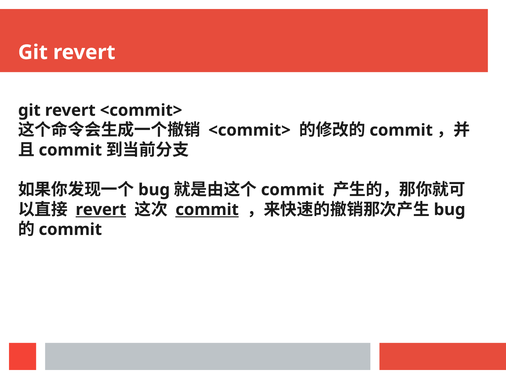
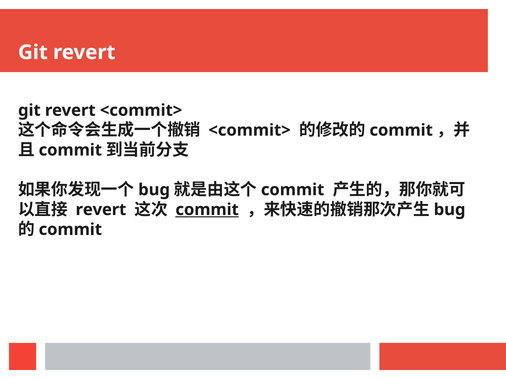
revert underline: present -> none (101, 210)
